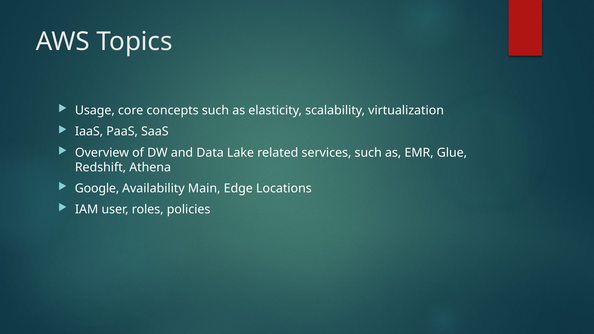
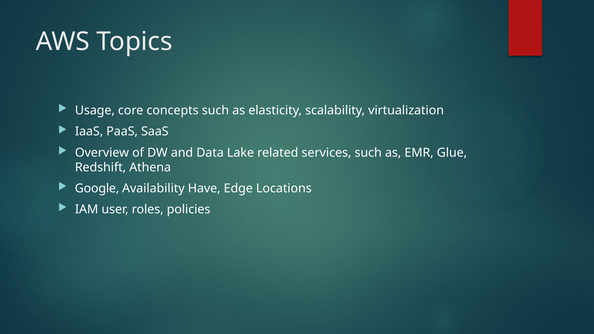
Main: Main -> Have (204, 189)
